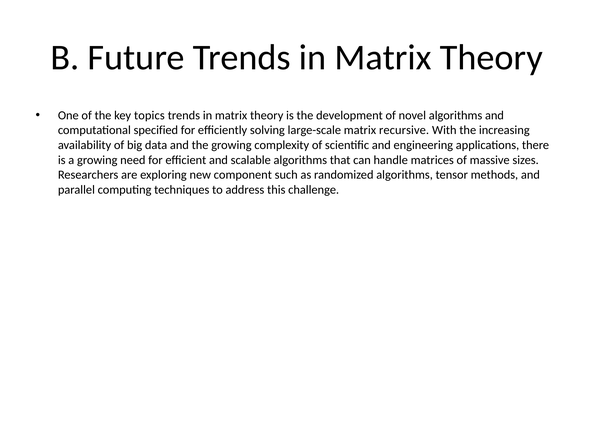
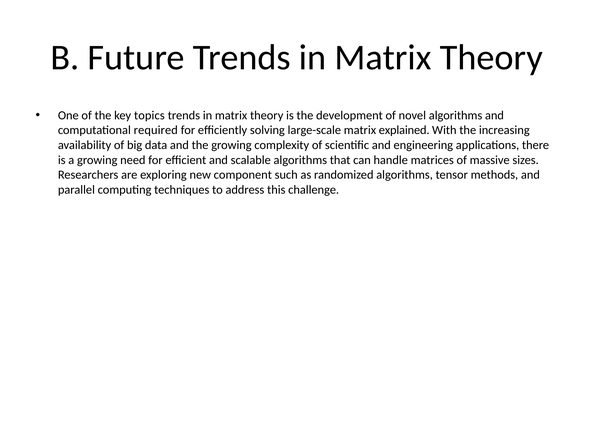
specified: specified -> required (156, 130)
recursive: recursive -> explained (404, 130)
